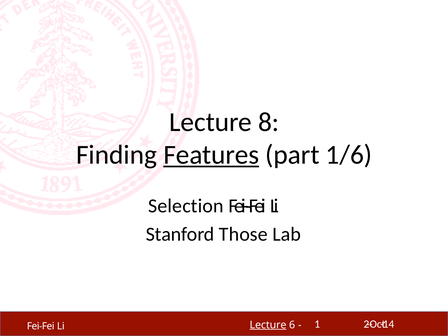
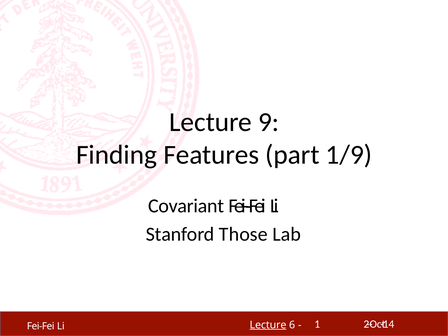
8: 8 -> 9 (269, 122)
Features underline: present -> none (211, 155)
1/6: 1/6 -> 1/9 (349, 155)
Selection: Selection -> Covariant (186, 206)
